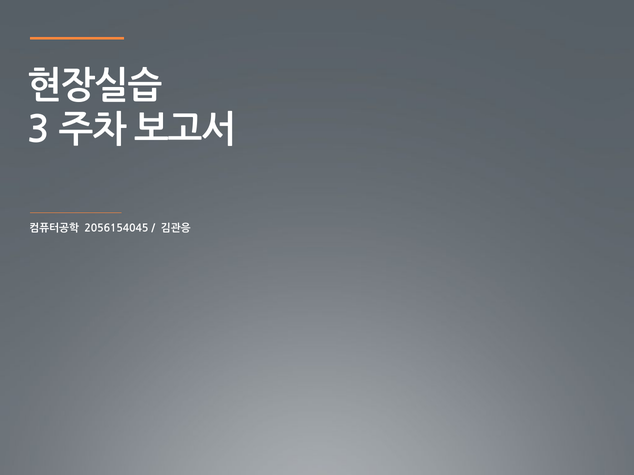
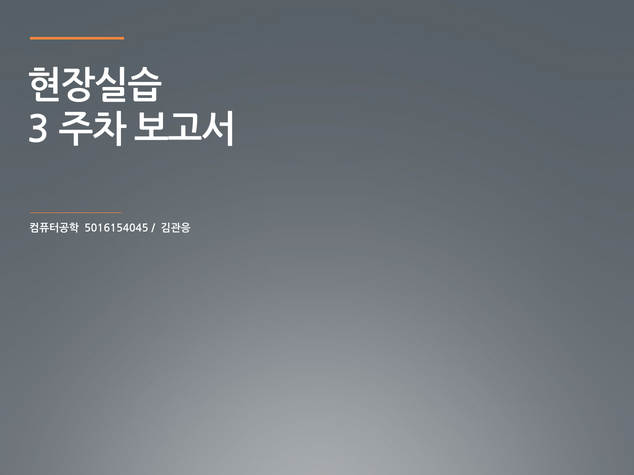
2056154045: 2056154045 -> 5016154045 (116, 228)
